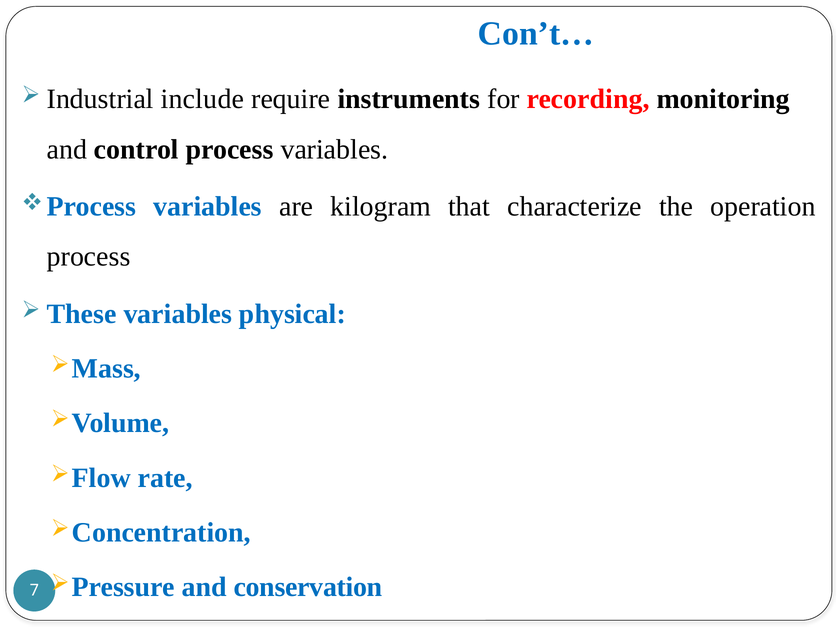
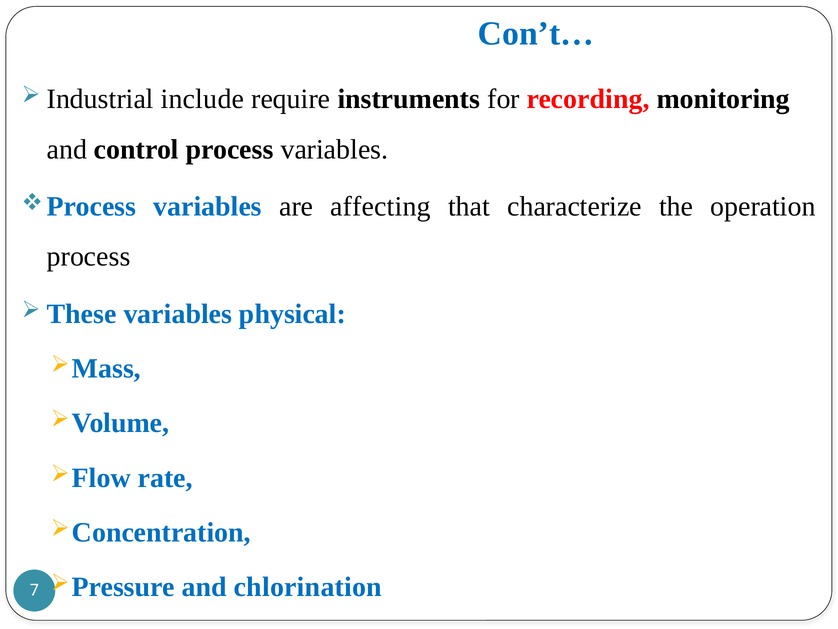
kilogram: kilogram -> affecting (381, 206)
conservation: conservation -> chlorination (308, 587)
